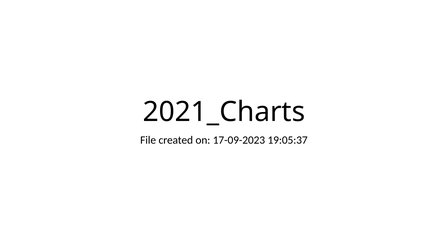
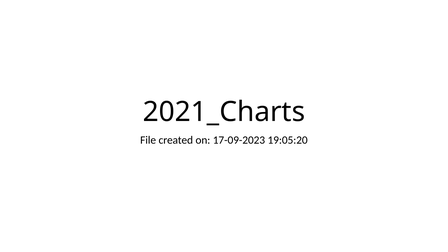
19:05:37: 19:05:37 -> 19:05:20 (288, 140)
